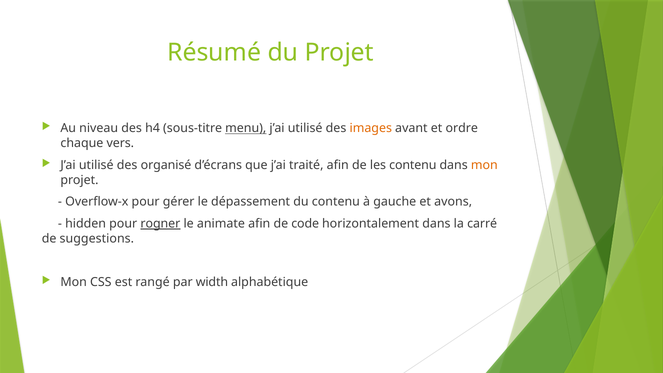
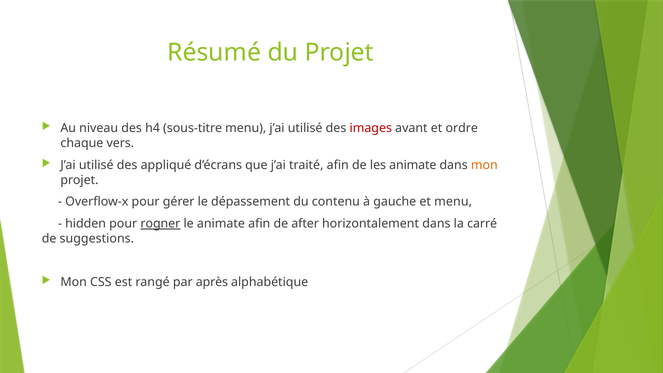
menu underline: present -> none (246, 128)
images colour: orange -> red (371, 128)
organisé: organisé -> appliqué (166, 165)
les contenu: contenu -> animate (413, 165)
et avons: avons -> menu (453, 202)
code: code -> after (305, 224)
width: width -> après (212, 282)
